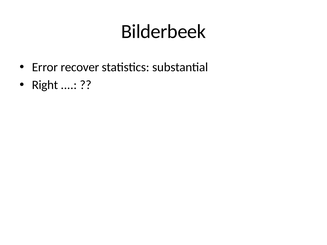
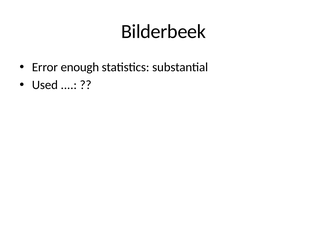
recover: recover -> enough (80, 67)
Right: Right -> Used (45, 85)
